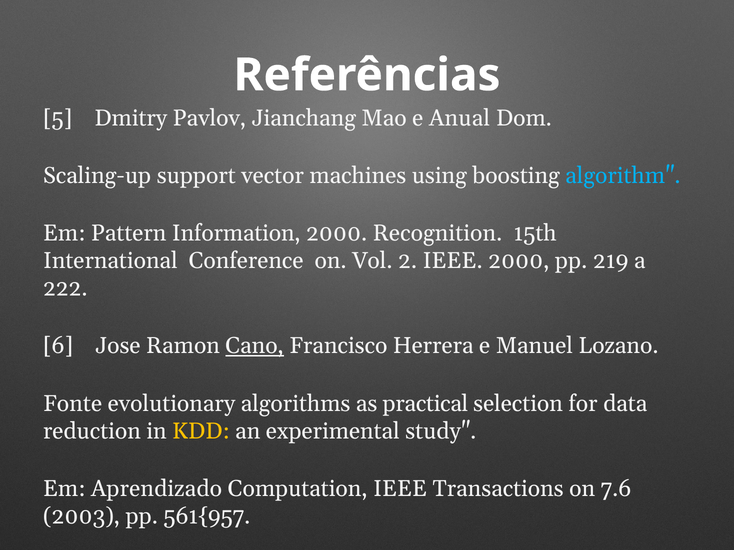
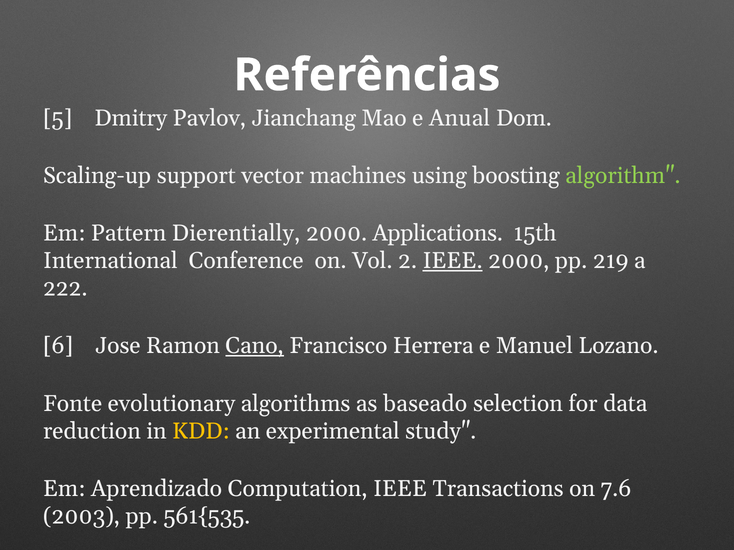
algorithm colour: light blue -> light green (623, 176)
Information: Information -> Dierentially (236, 233)
Recognition: Recognition -> Applications (438, 233)
IEEE underline: none -> present (453, 261)
practical: practical -> baseado (425, 404)
561{957: 561{957 -> 561{535 (207, 517)
